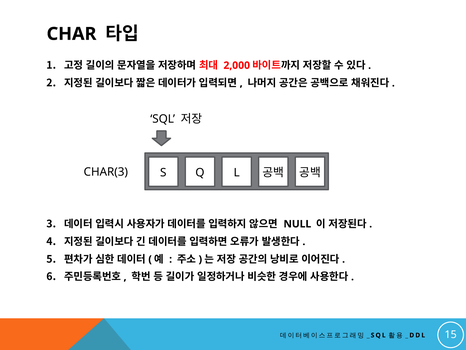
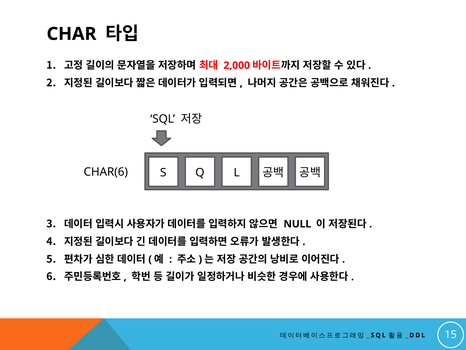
CHAR(3: CHAR(3 -> CHAR(6 (106, 172)
